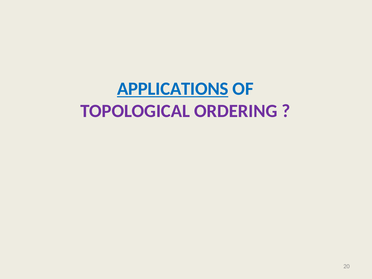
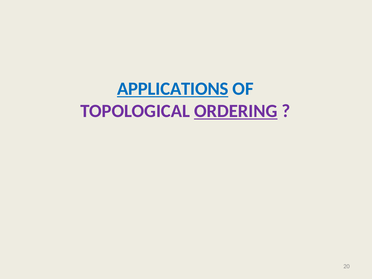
ORDERING underline: none -> present (236, 111)
